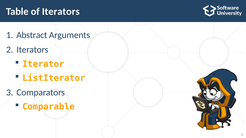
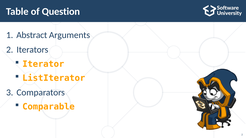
of Iterators: Iterators -> Question (61, 12)
